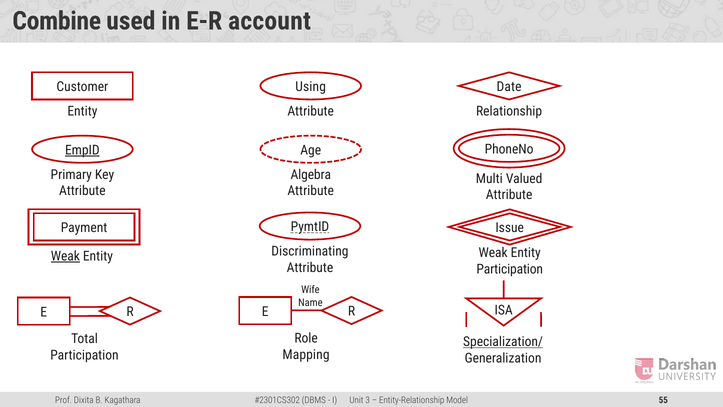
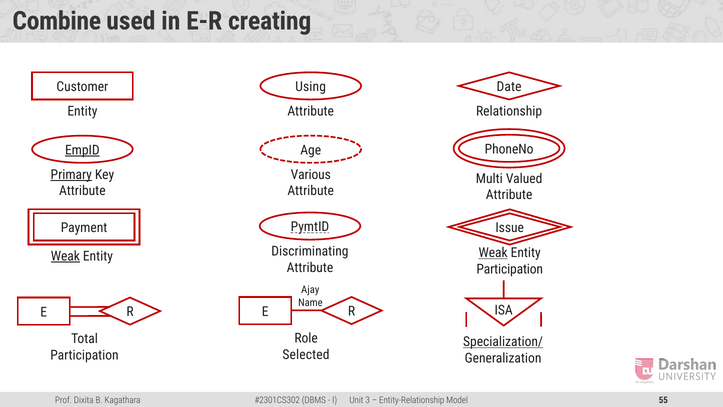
account: account -> creating (270, 21)
Primary underline: none -> present (71, 174)
Algebra: Algebra -> Various (311, 174)
Weak underline: none -> present (493, 253)
Wife: Wife -> Ajay (310, 290)
Mapping: Mapping -> Selected (306, 354)
